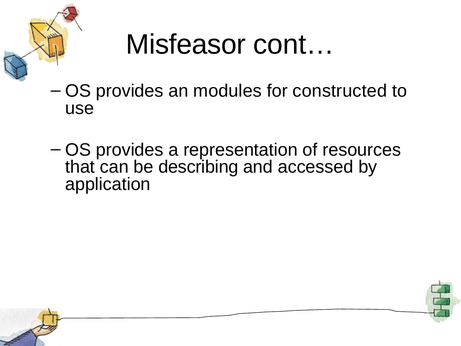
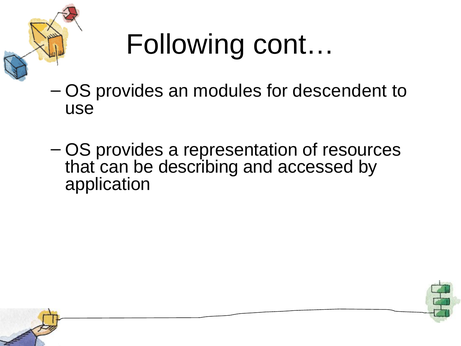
Misfeasor: Misfeasor -> Following (186, 45)
constructed: constructed -> descendent (340, 91)
